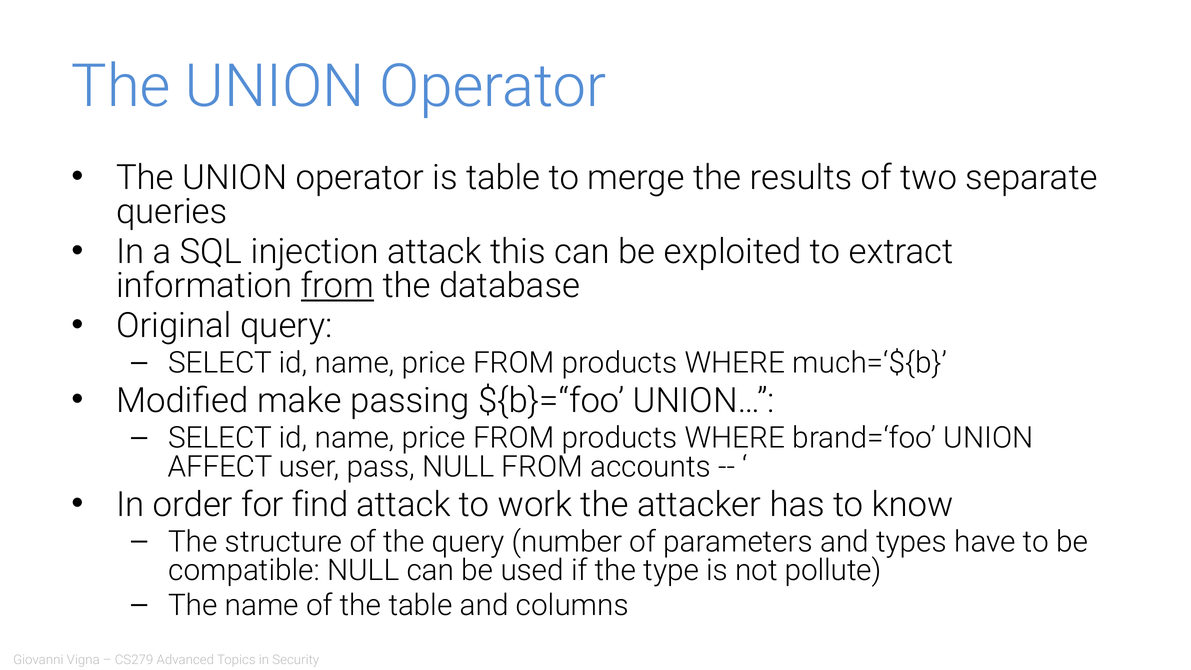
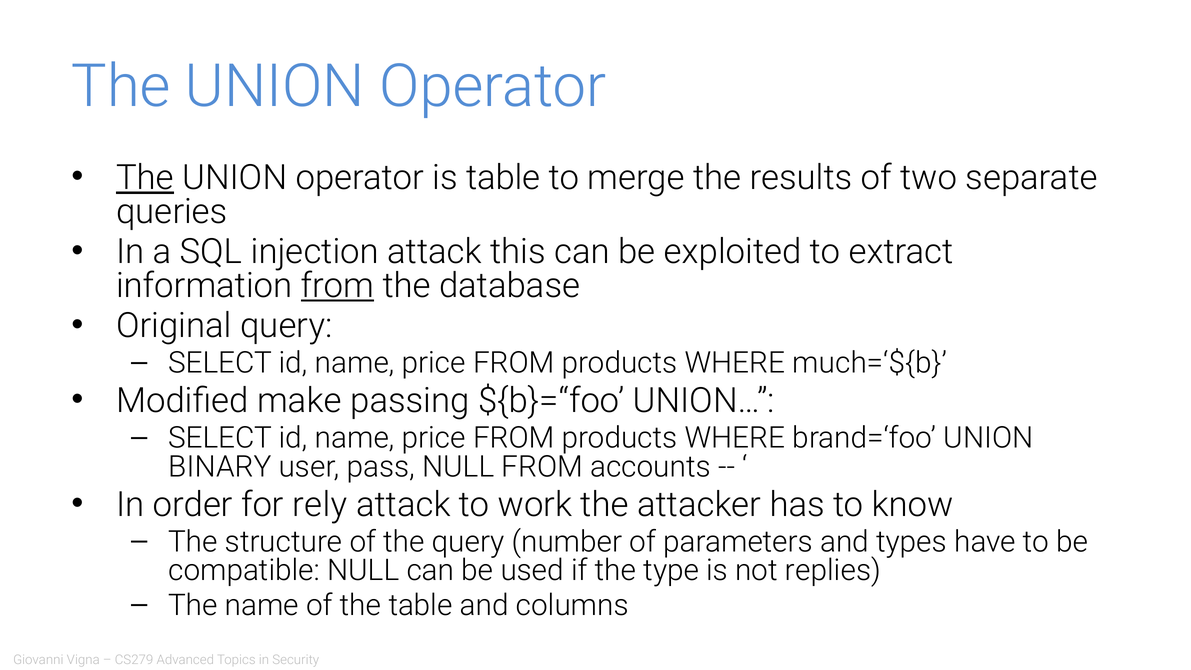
The underline: none -> present (145, 178)
AFFECT: AFFECT -> BINARY (220, 467)
find: find -> rely (320, 505)
pollute: pollute -> replies (833, 571)
